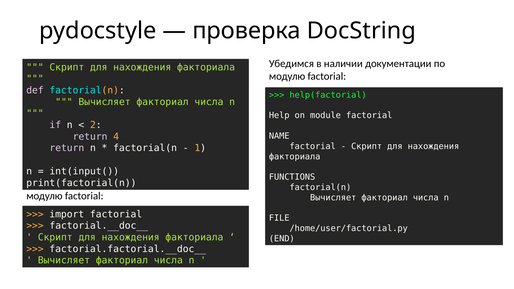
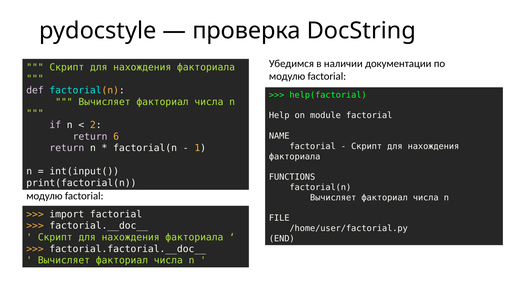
4: 4 -> 6 (116, 137)
